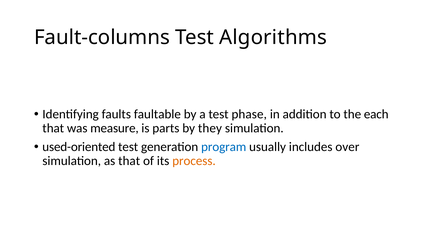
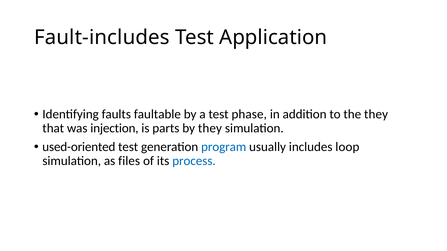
Fault-columns: Fault-columns -> Fault-includes (102, 38)
Algorithms: Algorithms -> Application (273, 38)
the each: each -> they (376, 114)
measure: measure -> injection (114, 129)
over: over -> loop (347, 147)
as that: that -> files (129, 161)
process colour: orange -> blue (194, 161)
